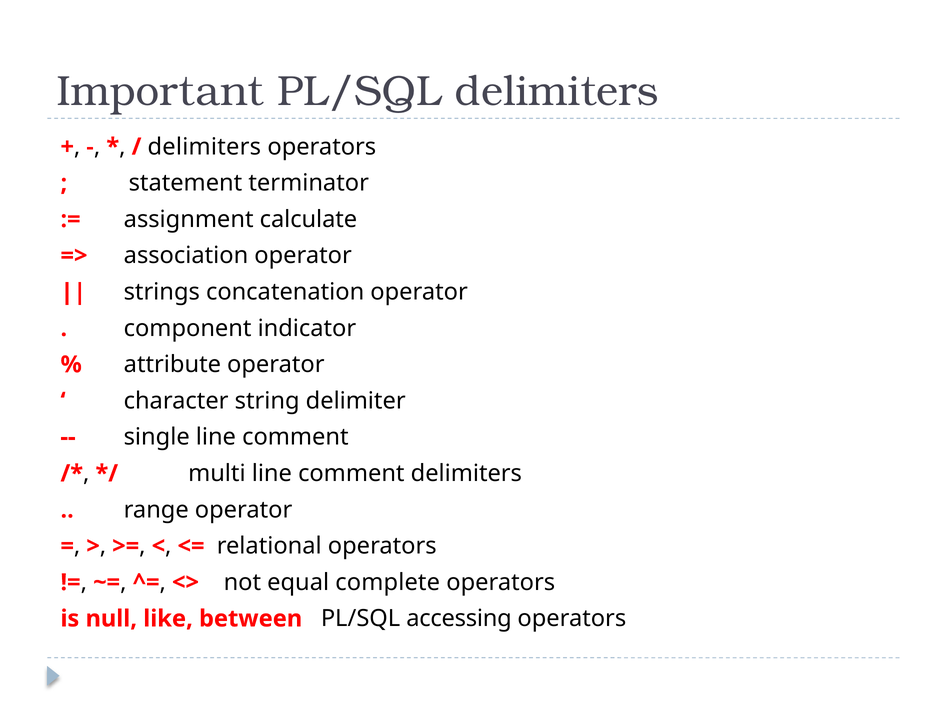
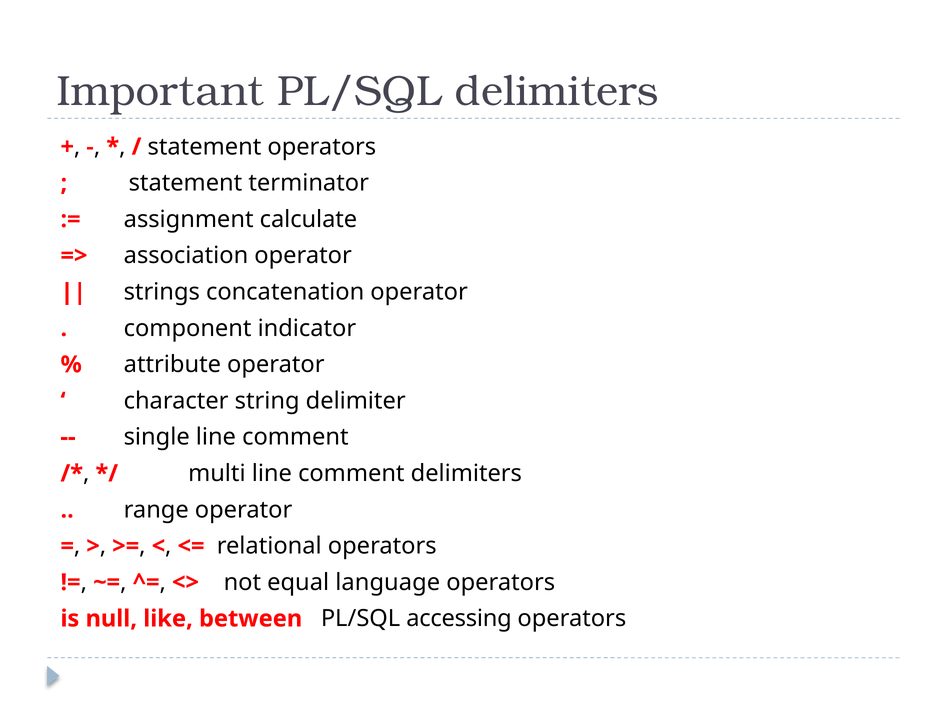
delimiters: delimiters -> statement (204, 147)
complete: complete -> language (388, 583)
